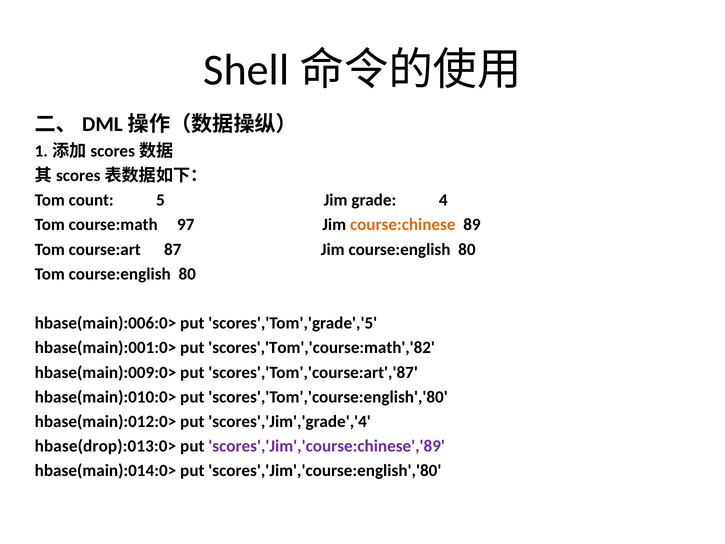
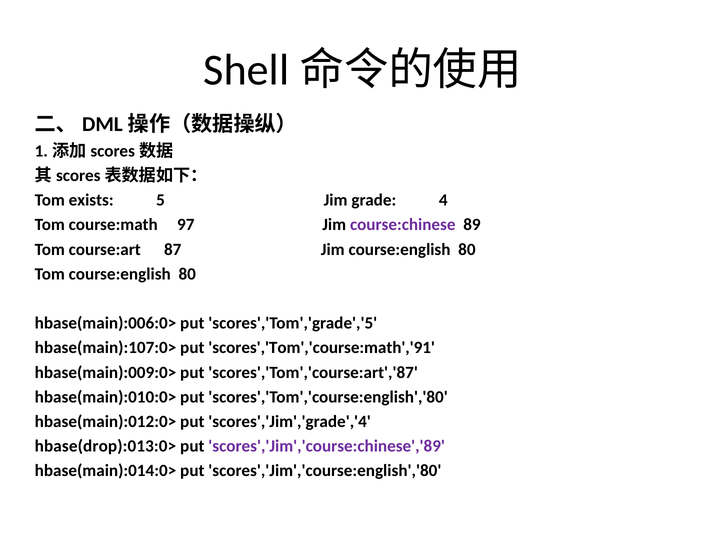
count: count -> exists (91, 200)
course:chinese colour: orange -> purple (403, 225)
hbase(main):001:0>: hbase(main):001:0> -> hbase(main):107:0> (106, 348)
scores','Tom','course:math','82: scores','Tom','course:math','82 -> scores','Tom','course:math','91 (322, 348)
